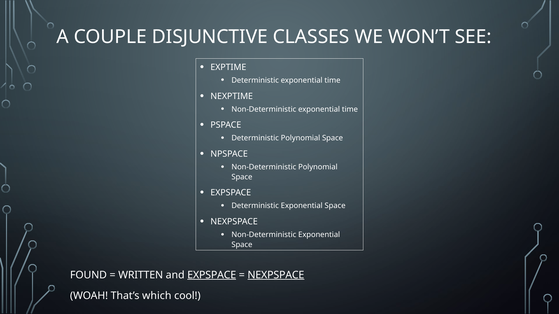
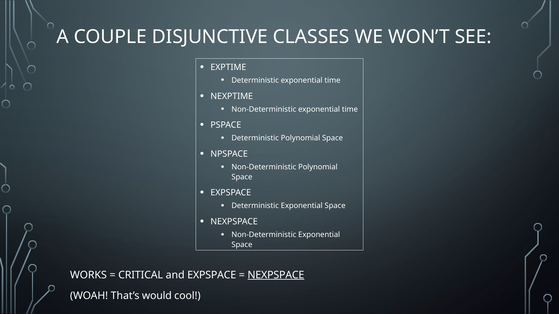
FOUND: FOUND -> WORKS (88, 275)
WRITTEN: WRITTEN -> CRITICAL (141, 275)
EXPSPACE underline: present -> none (212, 275)
which: which -> would (157, 296)
